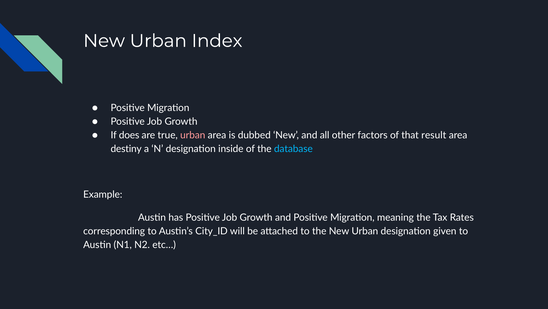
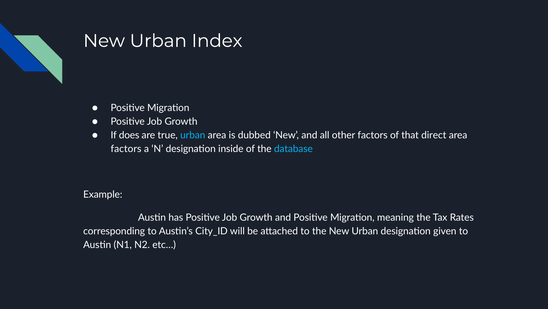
urban colour: pink -> light blue (193, 135)
result: result -> direct (434, 135)
destiny: destiny -> factors (126, 149)
